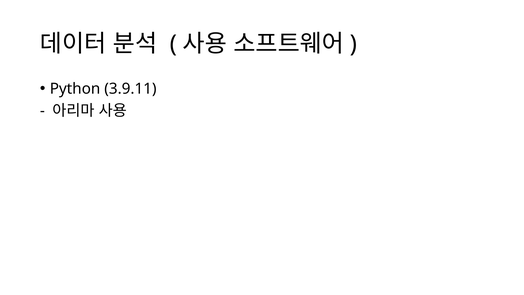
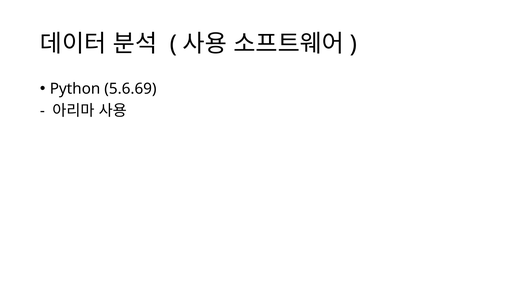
3.9.11: 3.9.11 -> 5.6.69 (130, 89)
